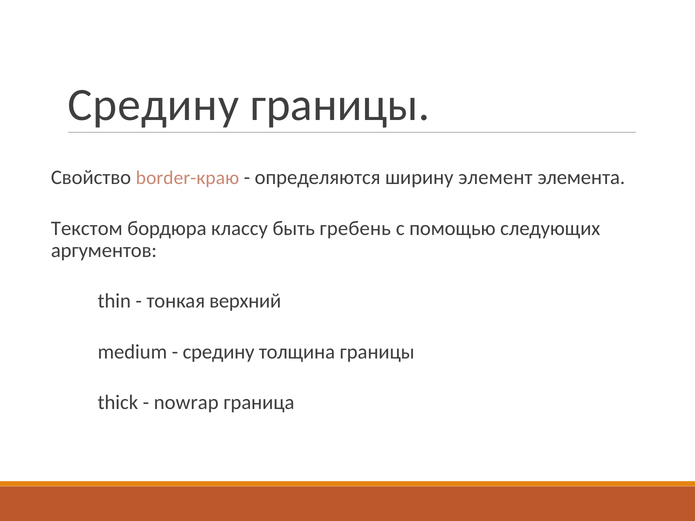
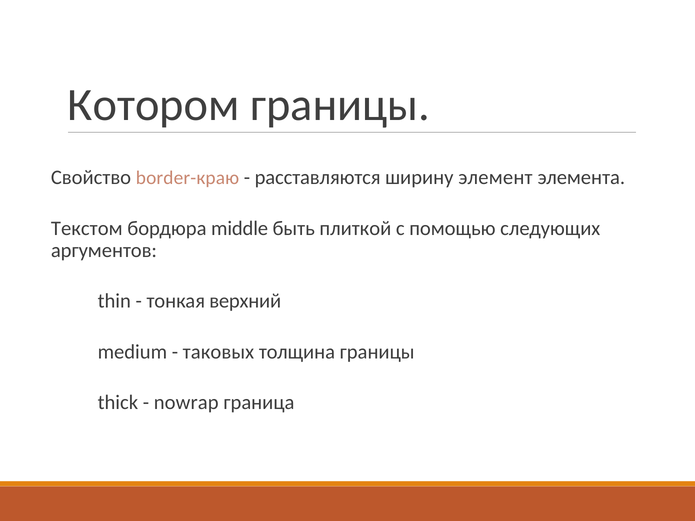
Средину: Средину -> Котором (154, 105)
определяются: определяются -> расставляются (318, 178)
классу: классу -> middle (240, 228)
гребень: гребень -> плиткой (355, 228)
средину: средину -> таковых (218, 352)
